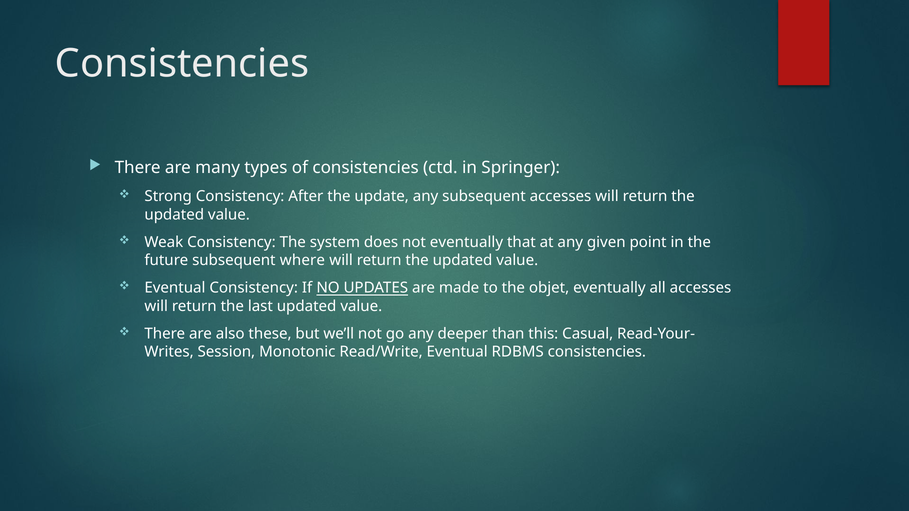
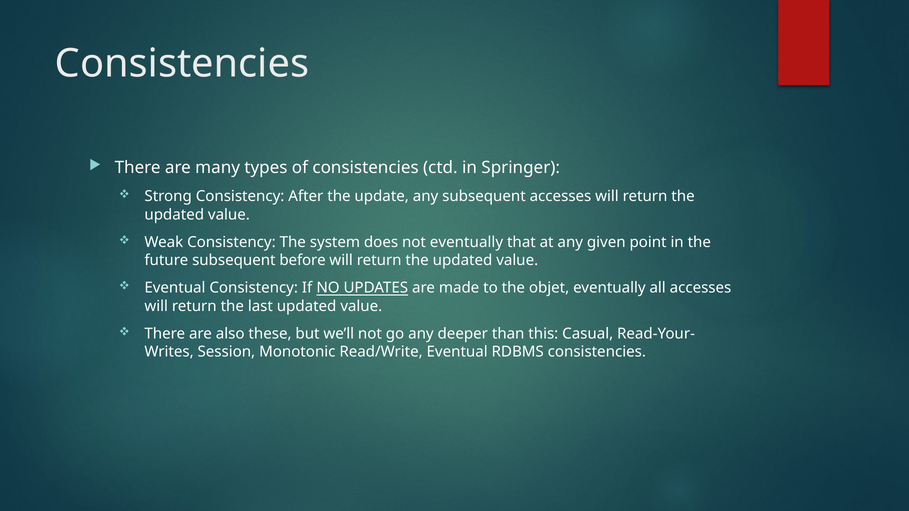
where: where -> before (303, 261)
